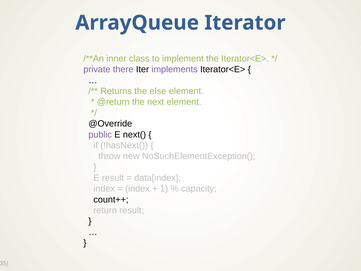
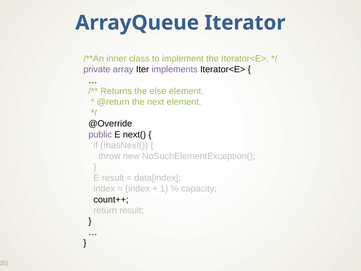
there: there -> array (123, 69)
